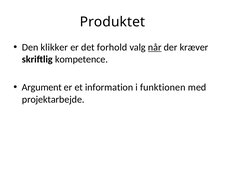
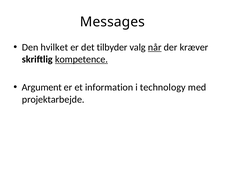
Produktet: Produktet -> Messages (112, 22)
klikker: klikker -> hvilket (54, 47)
forhold: forhold -> tilbyder (112, 47)
kompetence underline: none -> present (81, 59)
funktionen: funktionen -> technology (163, 87)
